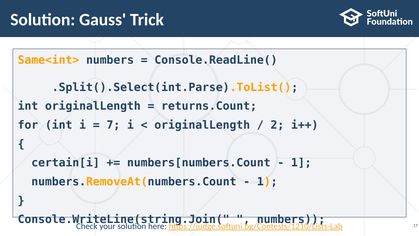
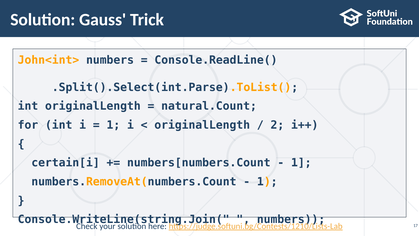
Same<int>: Same<int> -> John<int> (48, 60)
returns.Count: returns.Count -> natural.Count (209, 106)
7: 7 -> 1 (113, 125)
